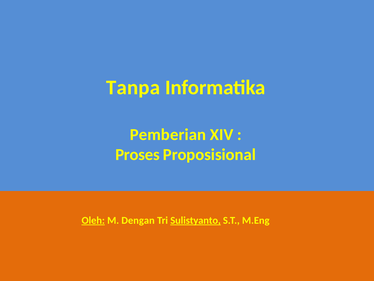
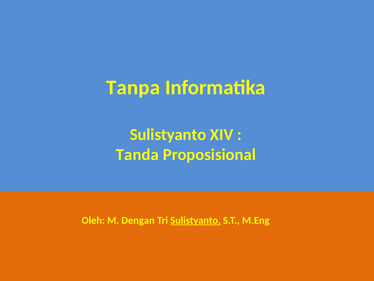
Pemberian: Pemberian -> Sulistyanto (168, 134)
Proses: Proses -> Tanda (137, 154)
Oleh underline: present -> none (93, 220)
